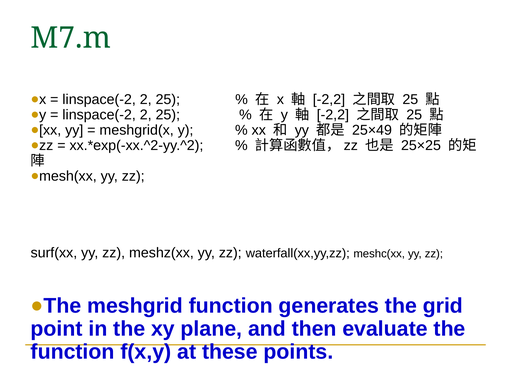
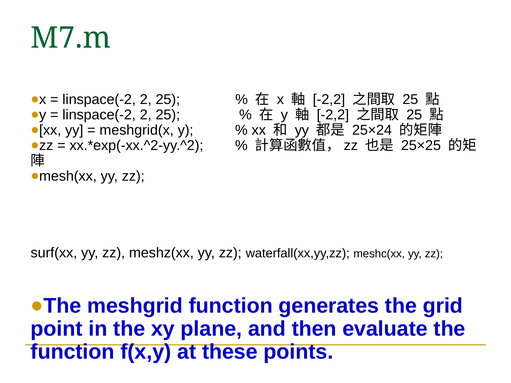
25×49: 25×49 -> 25×24 (372, 130)
